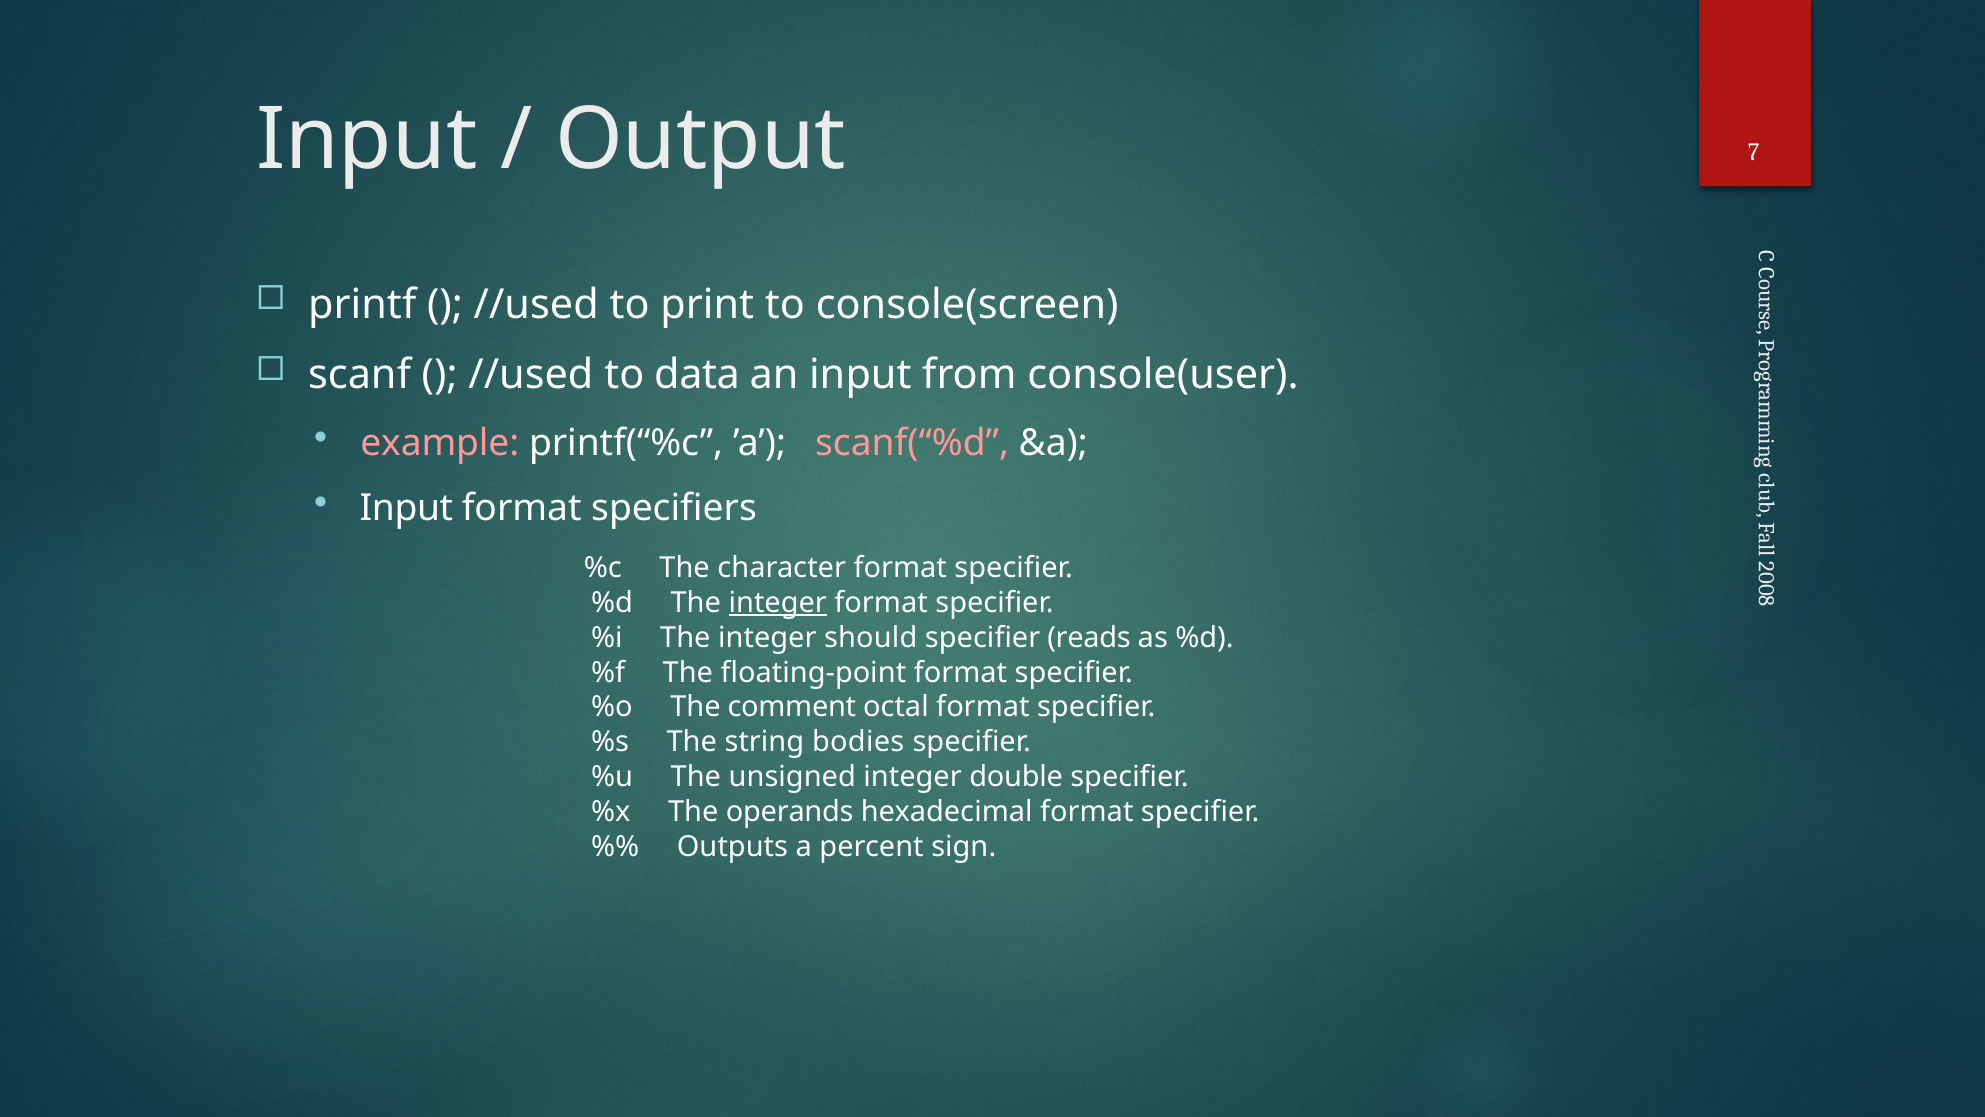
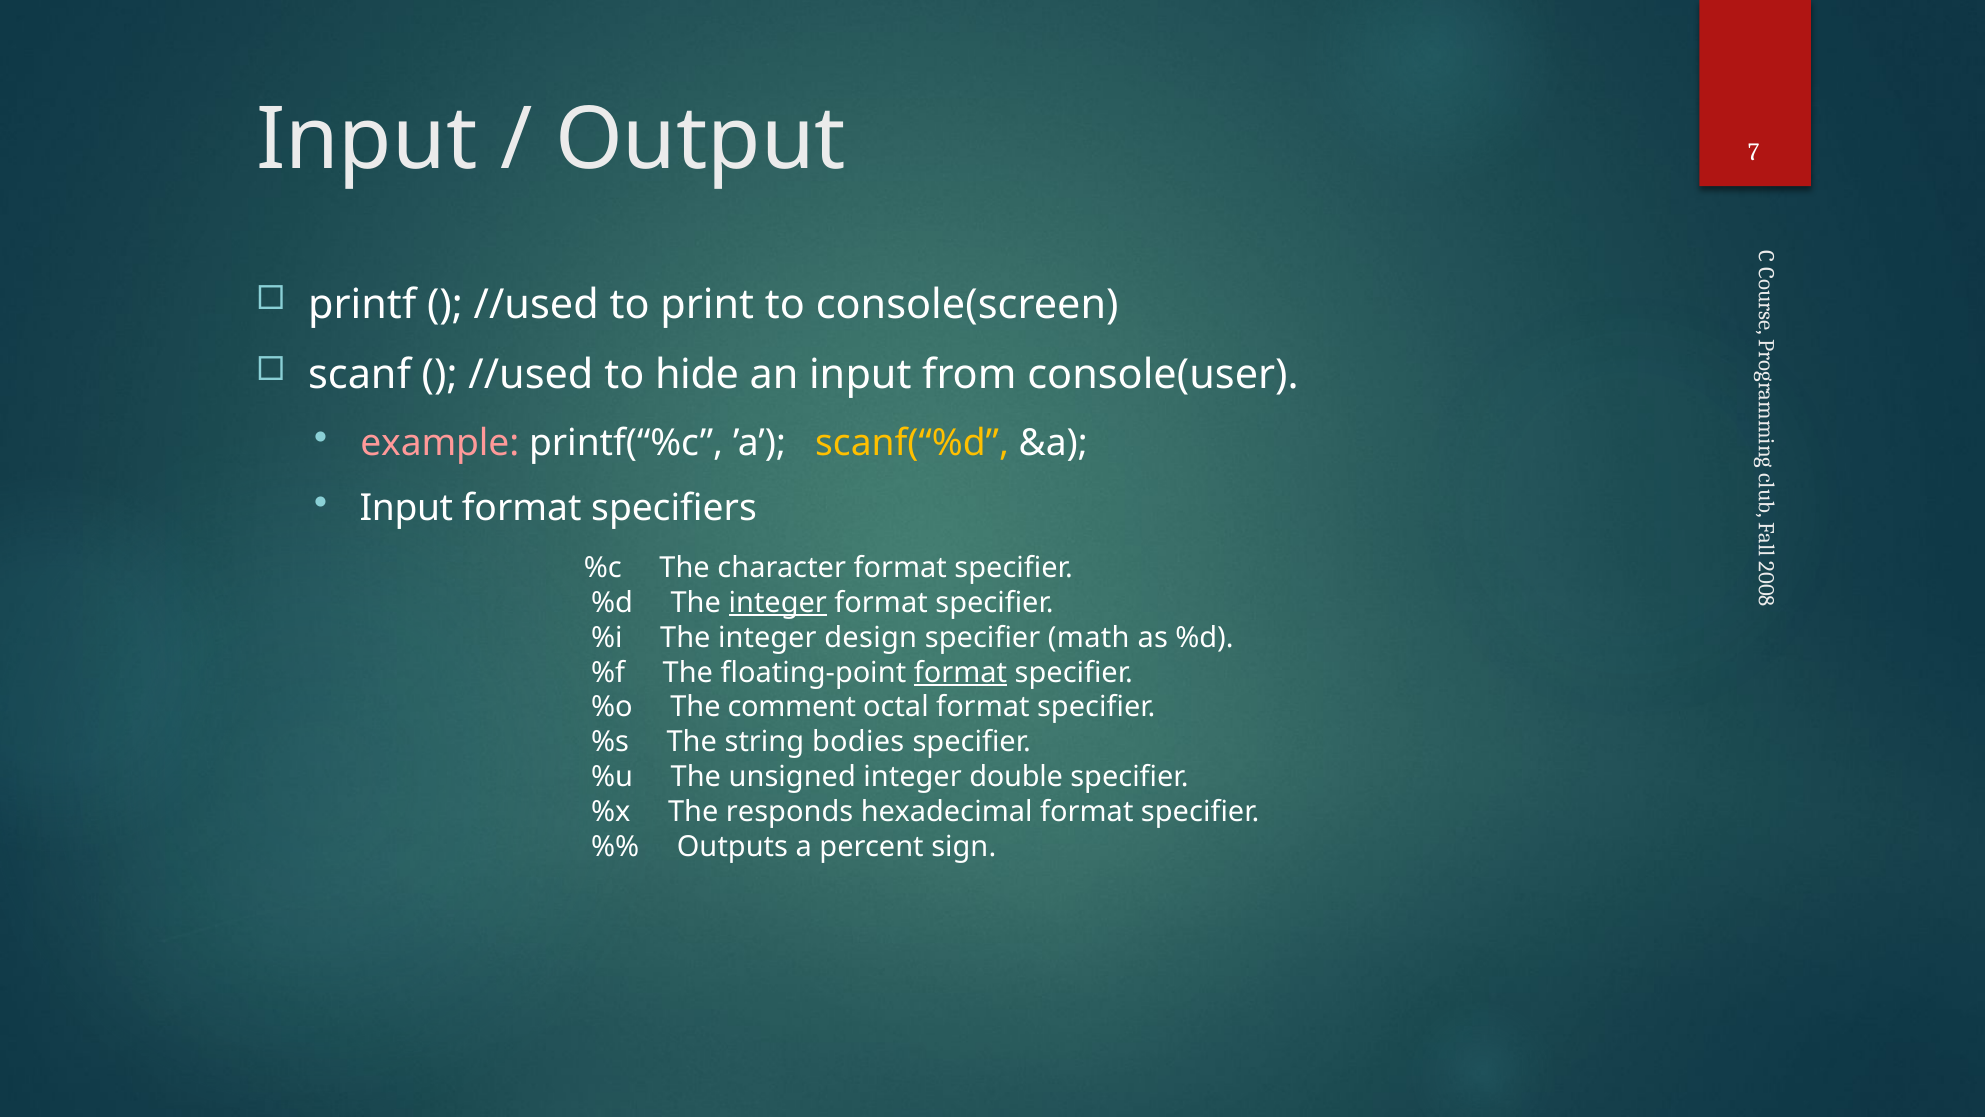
data: data -> hide (697, 375)
scanf(“%d colour: pink -> yellow (912, 443)
should: should -> design (871, 637)
reads: reads -> math (1089, 637)
format underline: none -> present (960, 672)
operands: operands -> responds (790, 812)
